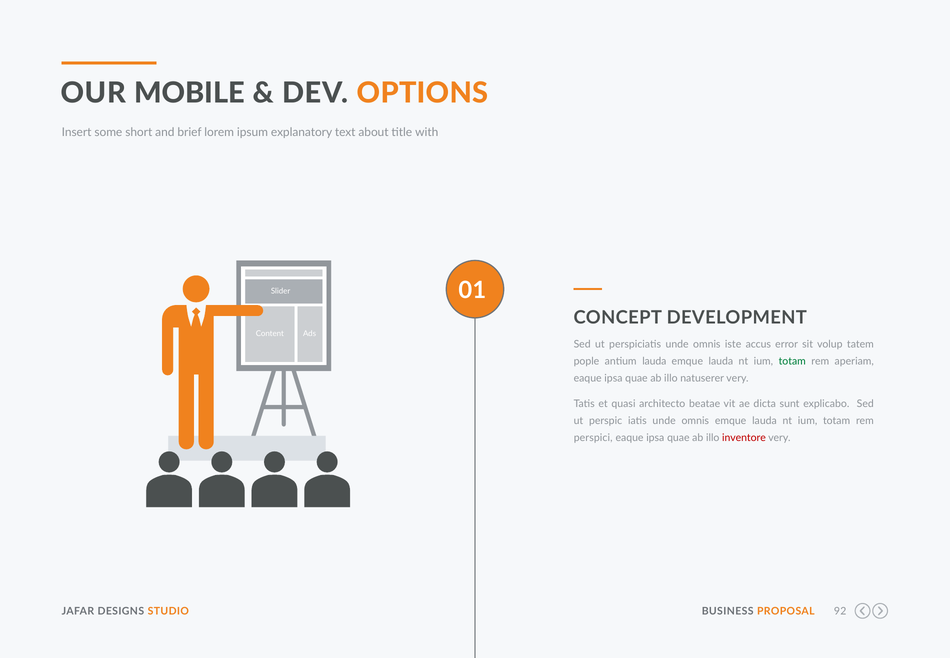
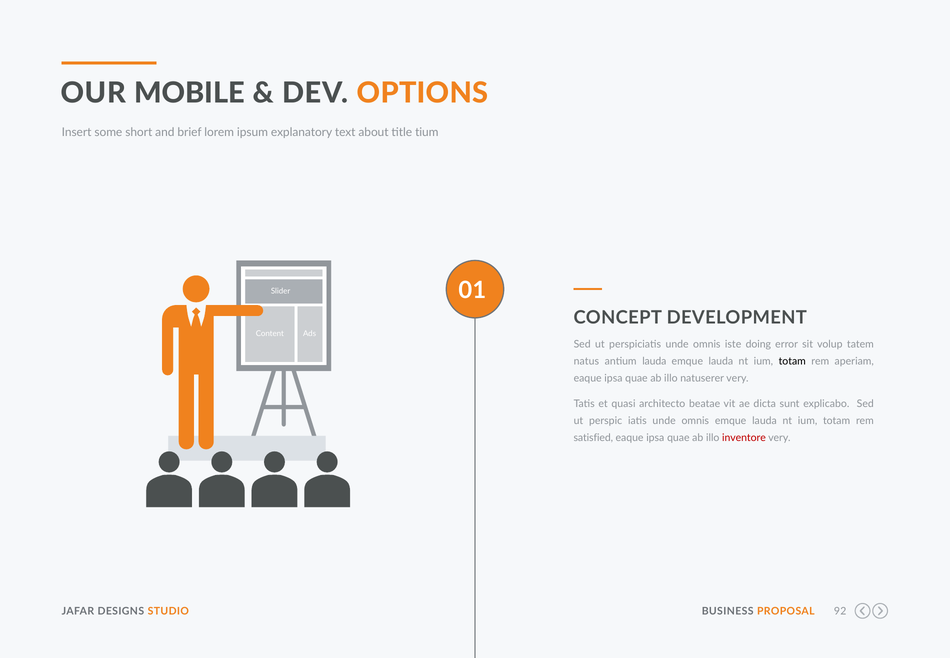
with: with -> tium (427, 132)
accus: accus -> doing (758, 344)
pople: pople -> natus (586, 361)
totam colour: green -> black (792, 361)
perspici: perspici -> satisfied (593, 438)
